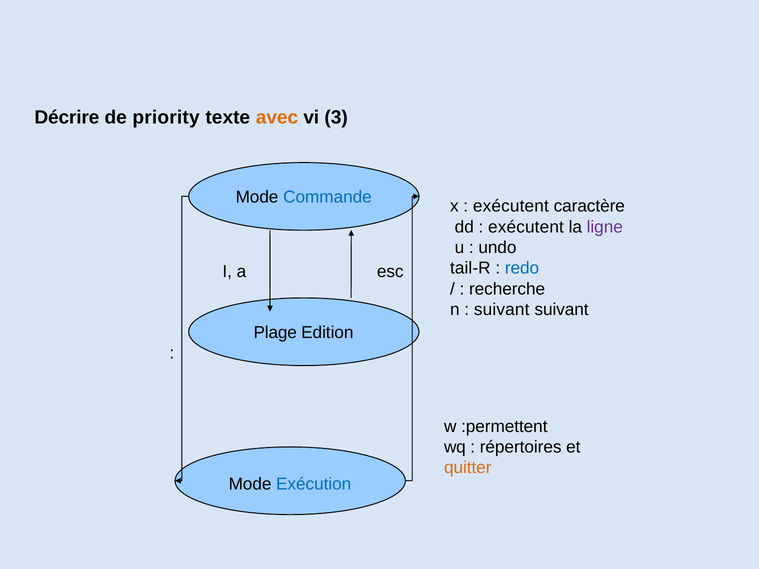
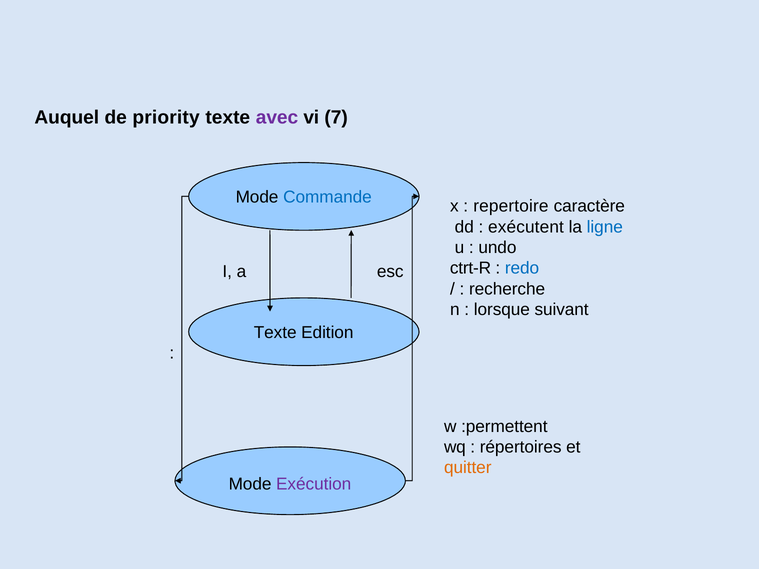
Décrire: Décrire -> Auquel (67, 118)
avec colour: orange -> purple (277, 118)
3: 3 -> 7 (336, 118)
exécutent: exécutent -> repertoire (511, 206)
ligne colour: purple -> blue (605, 227)
tail-R: tail-R -> ctrt-R (470, 268)
suivant: suivant -> lorsque (502, 310)
Plage: Plage -> Texte (275, 333)
Exécution colour: blue -> purple (314, 484)
